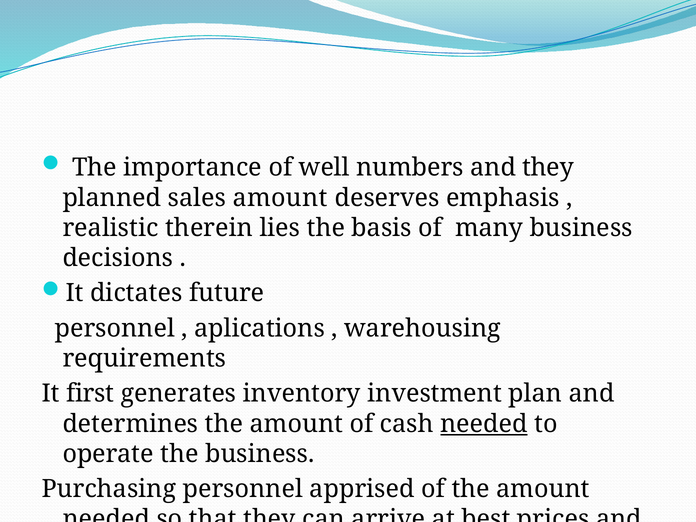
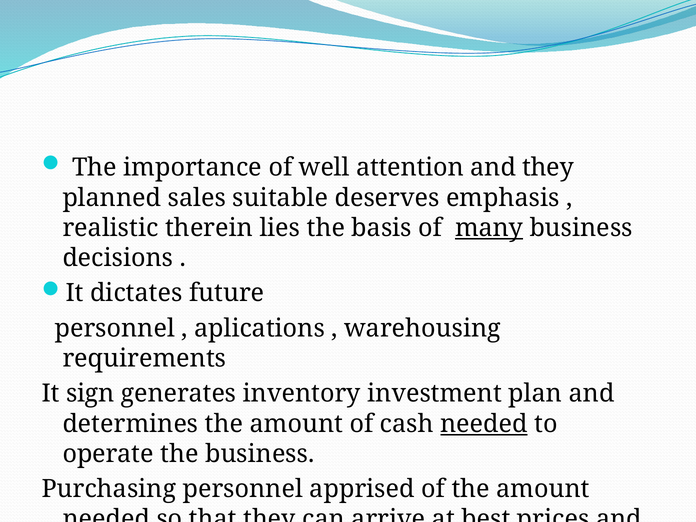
numbers: numbers -> attention (410, 168)
sales amount: amount -> suitable (280, 198)
many underline: none -> present (489, 228)
first: first -> sign (90, 394)
